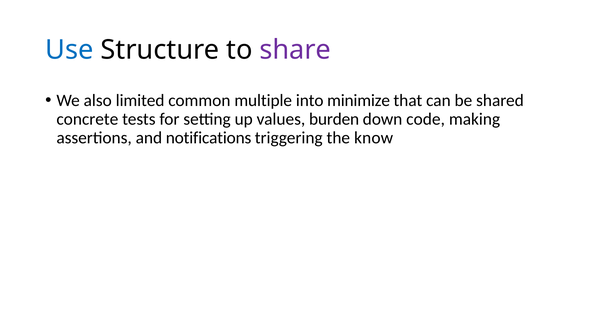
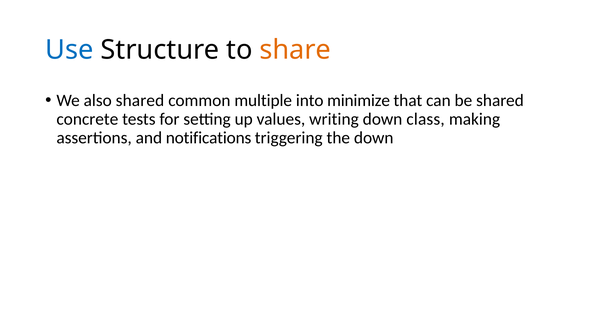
share colour: purple -> orange (295, 50)
also limited: limited -> shared (140, 100)
burden: burden -> writing (334, 119)
code: code -> class (426, 119)
the know: know -> down (374, 138)
